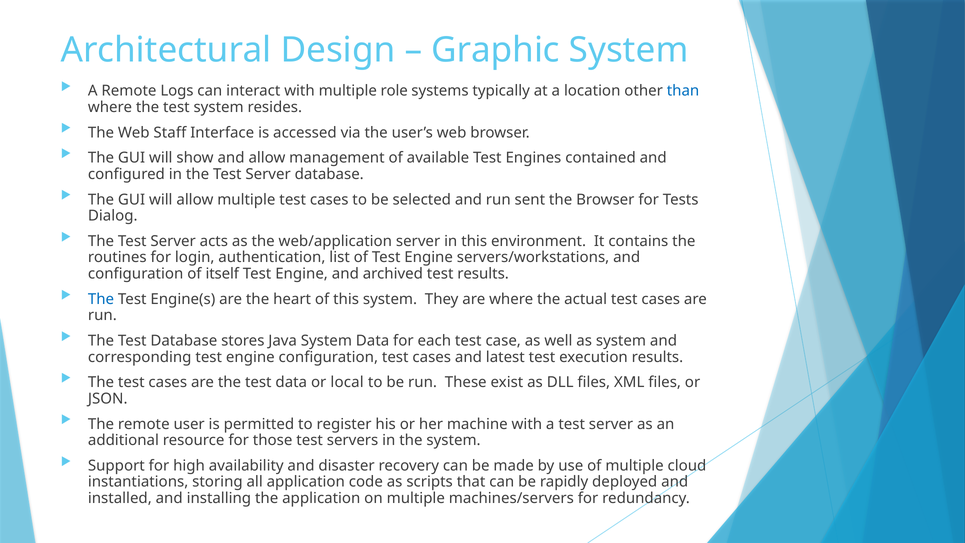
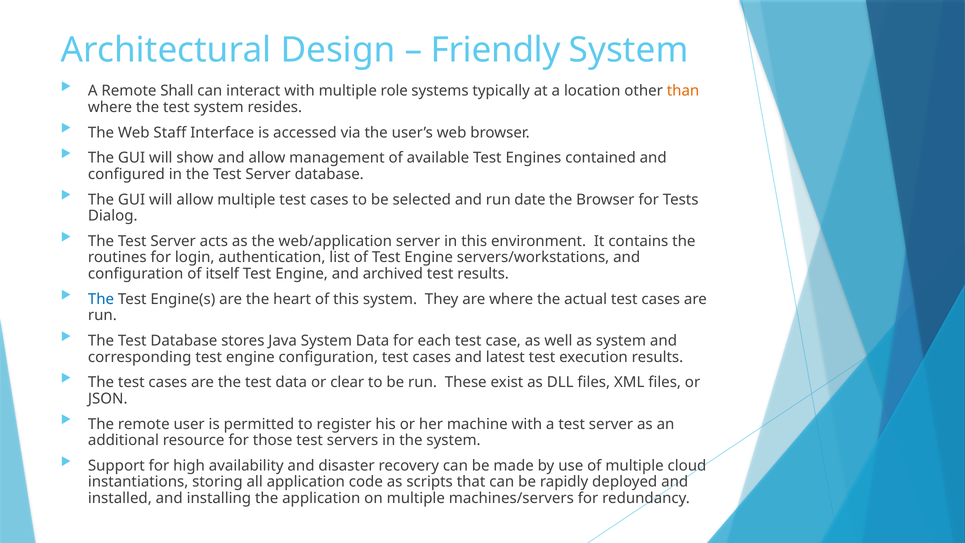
Graphic: Graphic -> Friendly (496, 50)
Logs: Logs -> Shall (177, 91)
than colour: blue -> orange (683, 91)
sent: sent -> date (530, 199)
local: local -> clear (347, 382)
